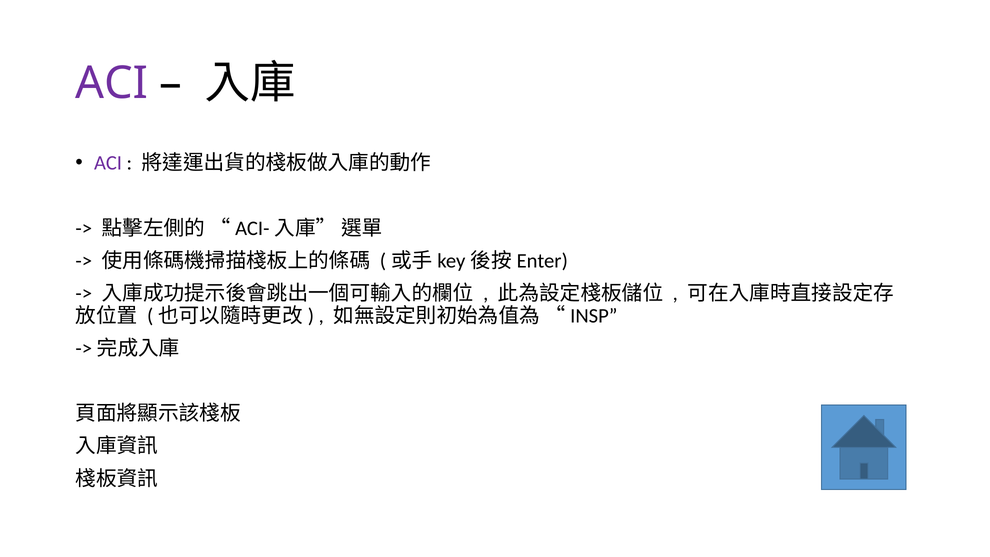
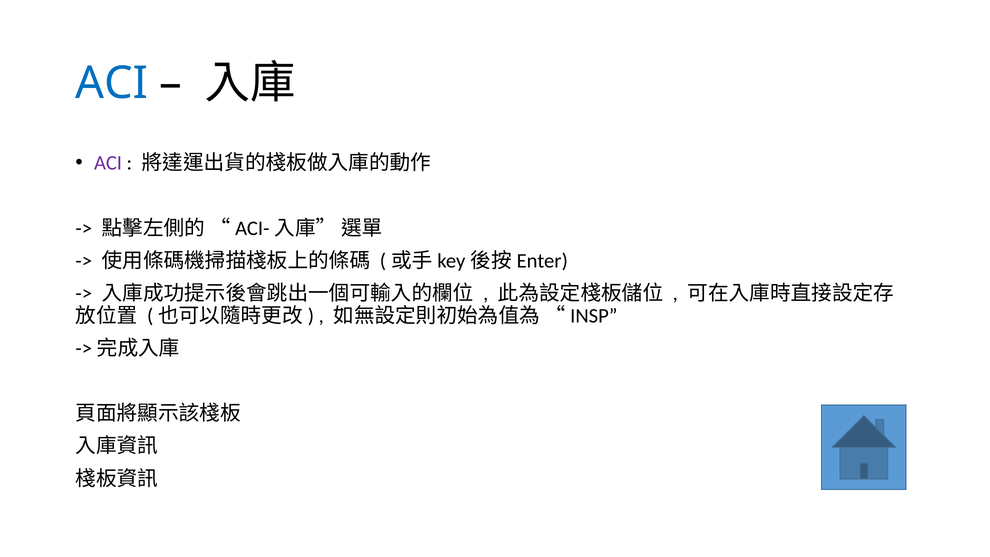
ACI colour: purple -> blue (112, 83)
